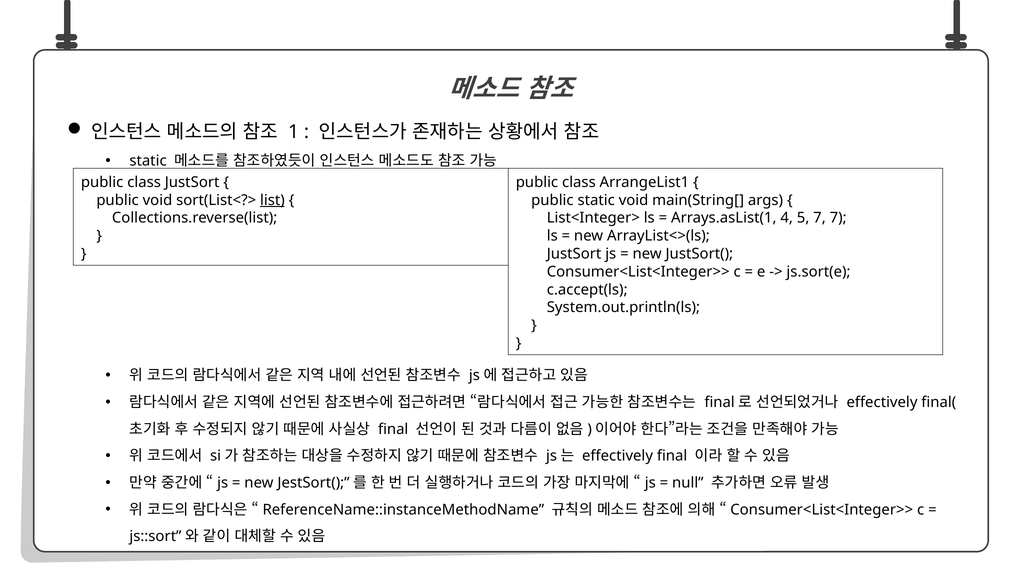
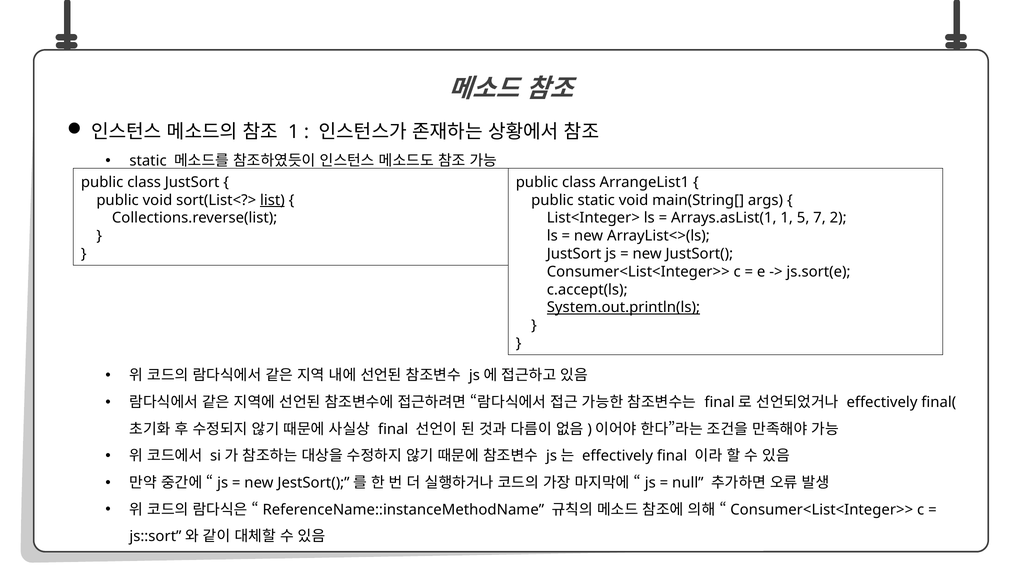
Arrays.asList(1 4: 4 -> 1 (787, 218)
7 7: 7 -> 2 (838, 218)
System.out.println(ls underline: none -> present (623, 307)
